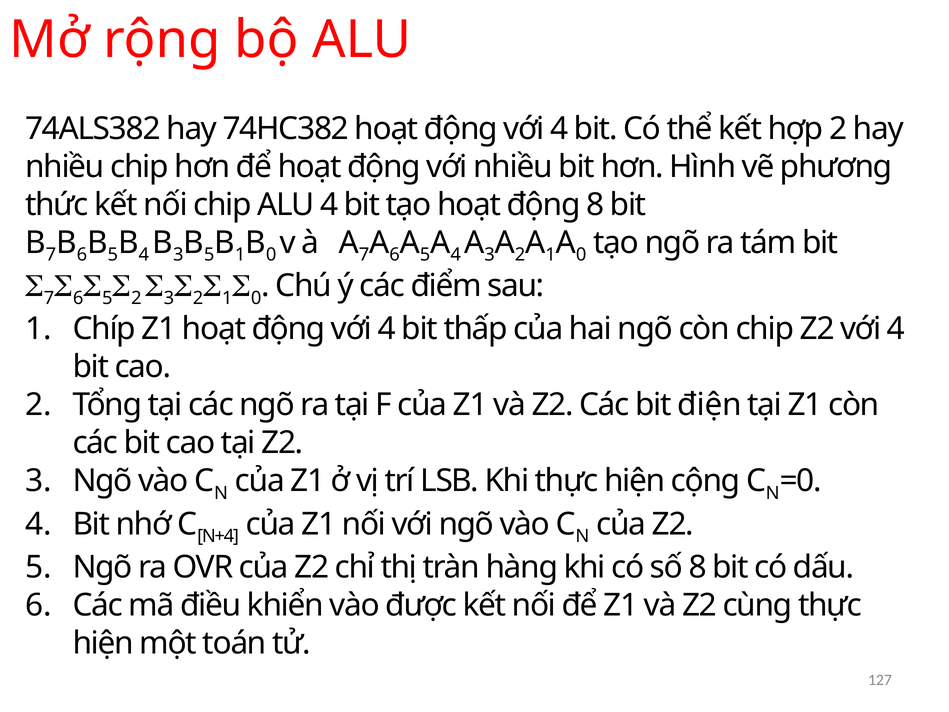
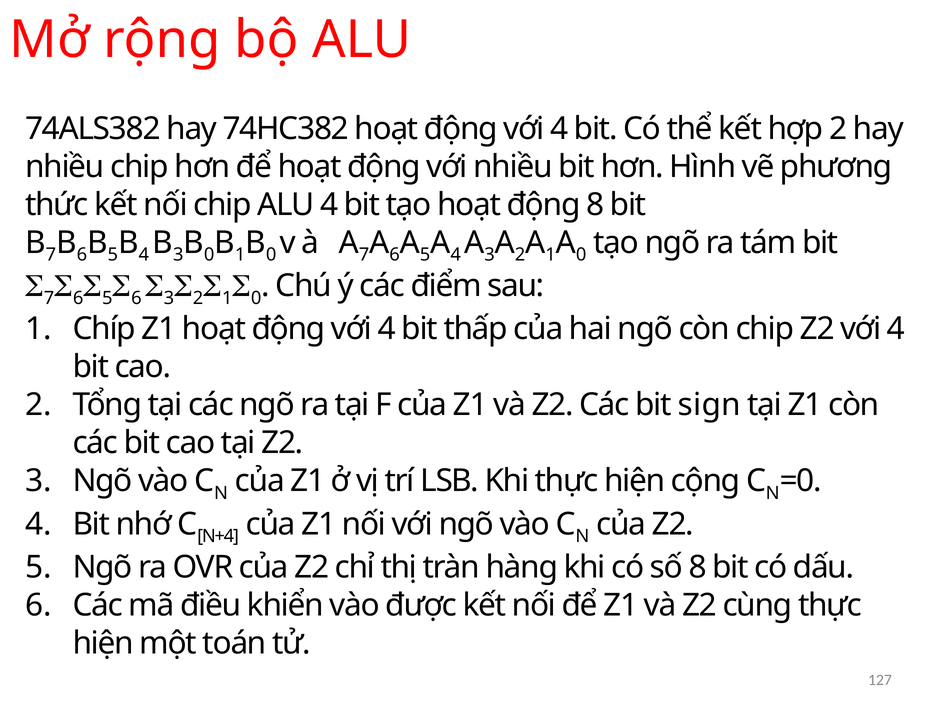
5: 5 -> 0 (209, 255)
2: 2 -> 6 (136, 298)
điện: điện -> sign (709, 405)
